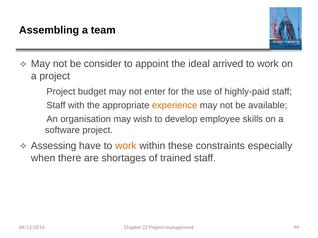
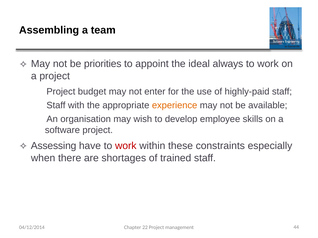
consider: consider -> priorities (103, 64)
arrived: arrived -> always (228, 64)
work colour: orange -> red (126, 146)
